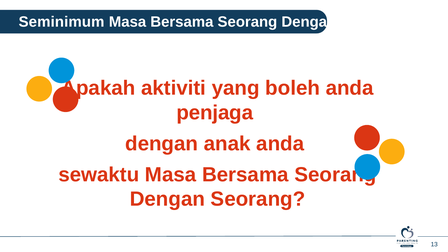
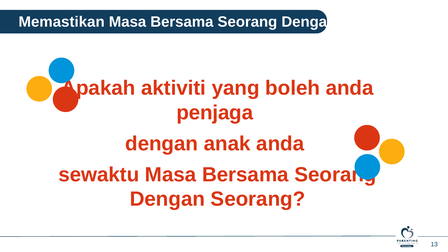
Seminimum: Seminimum -> Memastikan (62, 22)
